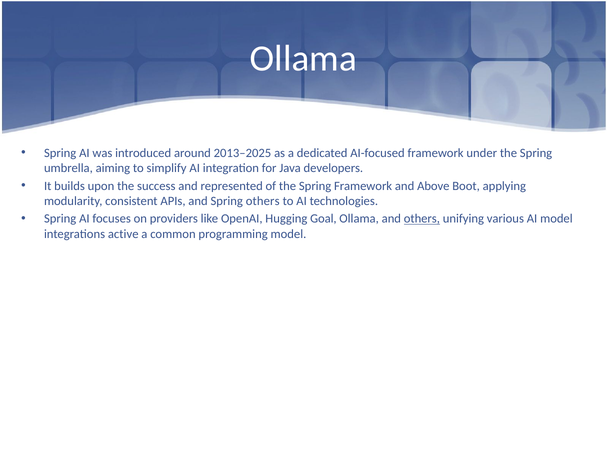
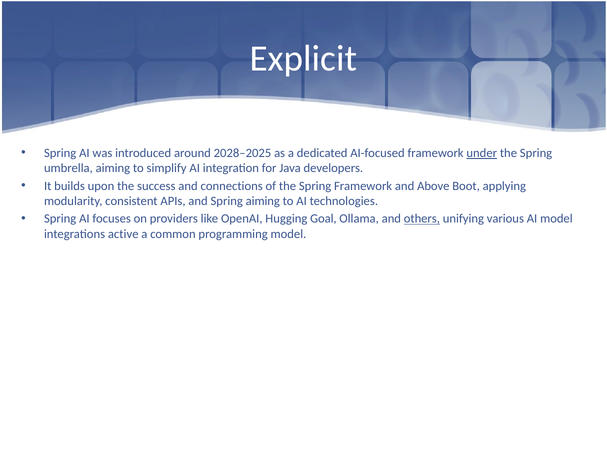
Ollama: Ollama -> Explicit (303, 59)
2013–2025: 2013–2025 -> 2028–2025 (242, 153)
under underline: none -> present (482, 153)
represented: represented -> connections (232, 186)
Spring others: others -> aiming (263, 201)
